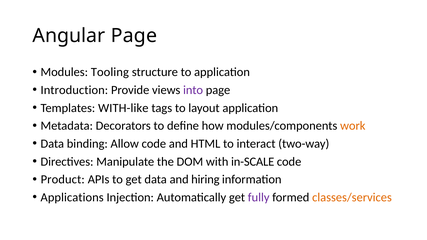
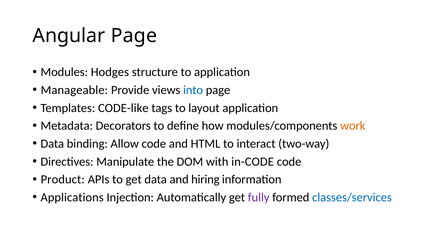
Tooling: Tooling -> Hodges (110, 72)
Introduction: Introduction -> Manageable (74, 90)
into colour: purple -> blue (193, 90)
WITH-like: WITH-like -> CODE-like (123, 108)
in-SCALE: in-SCALE -> in-CODE (253, 162)
classes/services colour: orange -> blue (352, 198)
